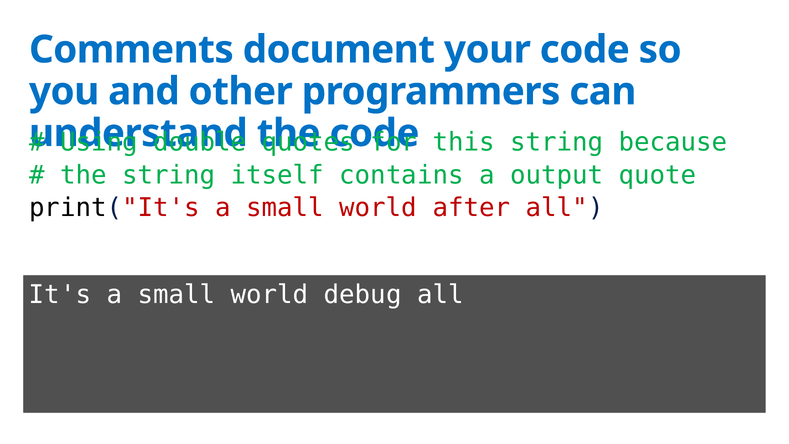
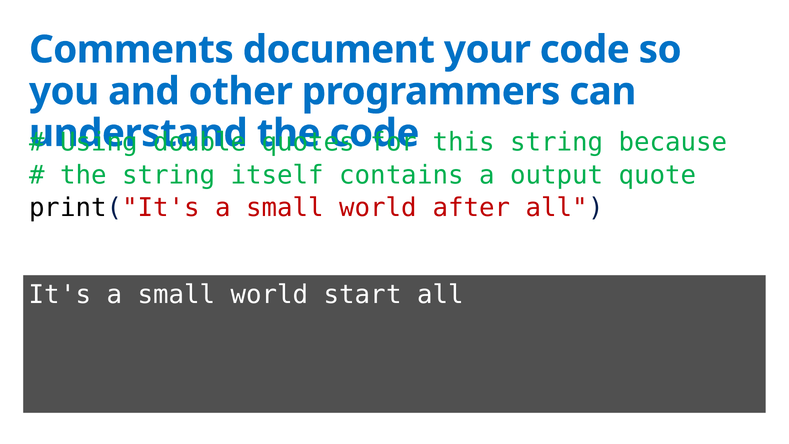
debug: debug -> start (363, 295)
